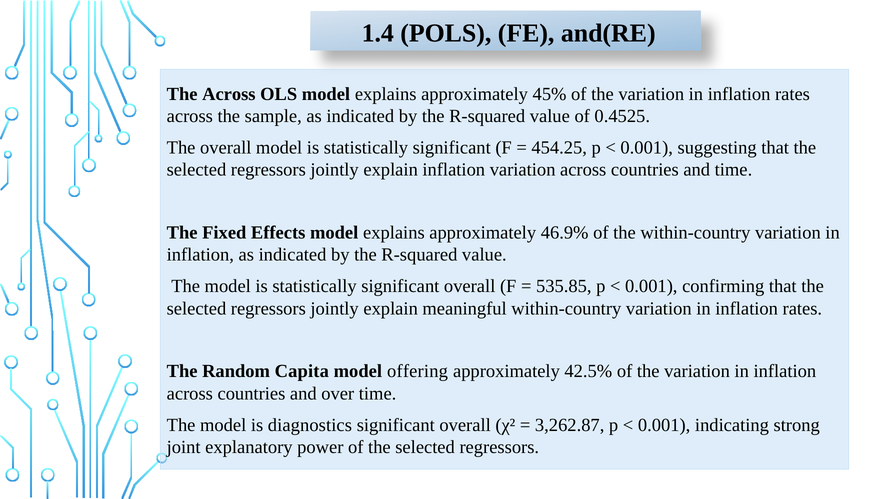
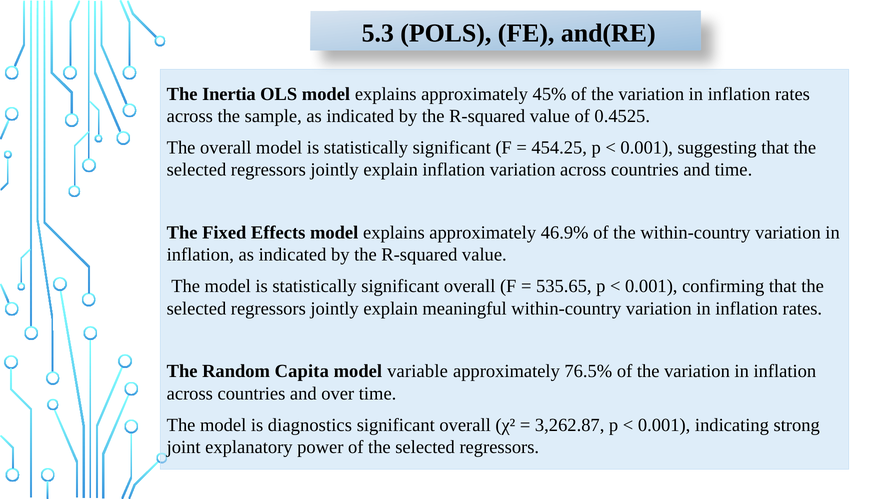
1.4: 1.4 -> 5.3 (378, 33)
The Across: Across -> Inertia (229, 94)
535.85: 535.85 -> 535.65 (564, 286)
offering: offering -> variable (418, 371)
42.5%: 42.5% -> 76.5% (588, 371)
